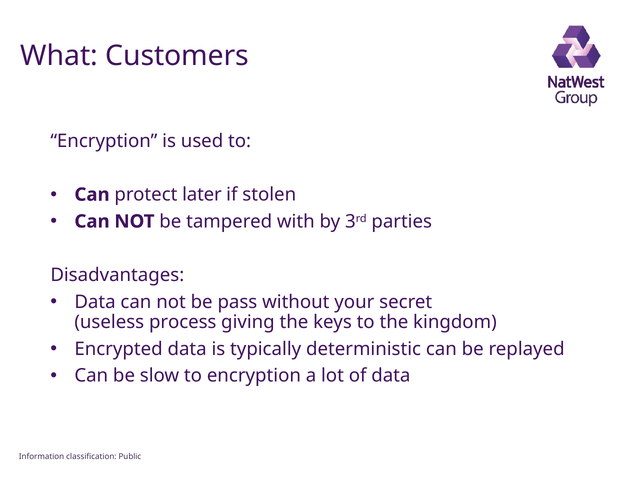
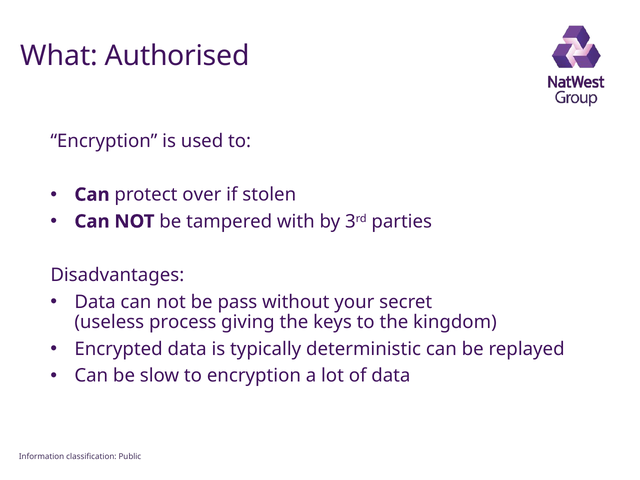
Customers: Customers -> Authorised (177, 56)
later: later -> over (202, 195)
